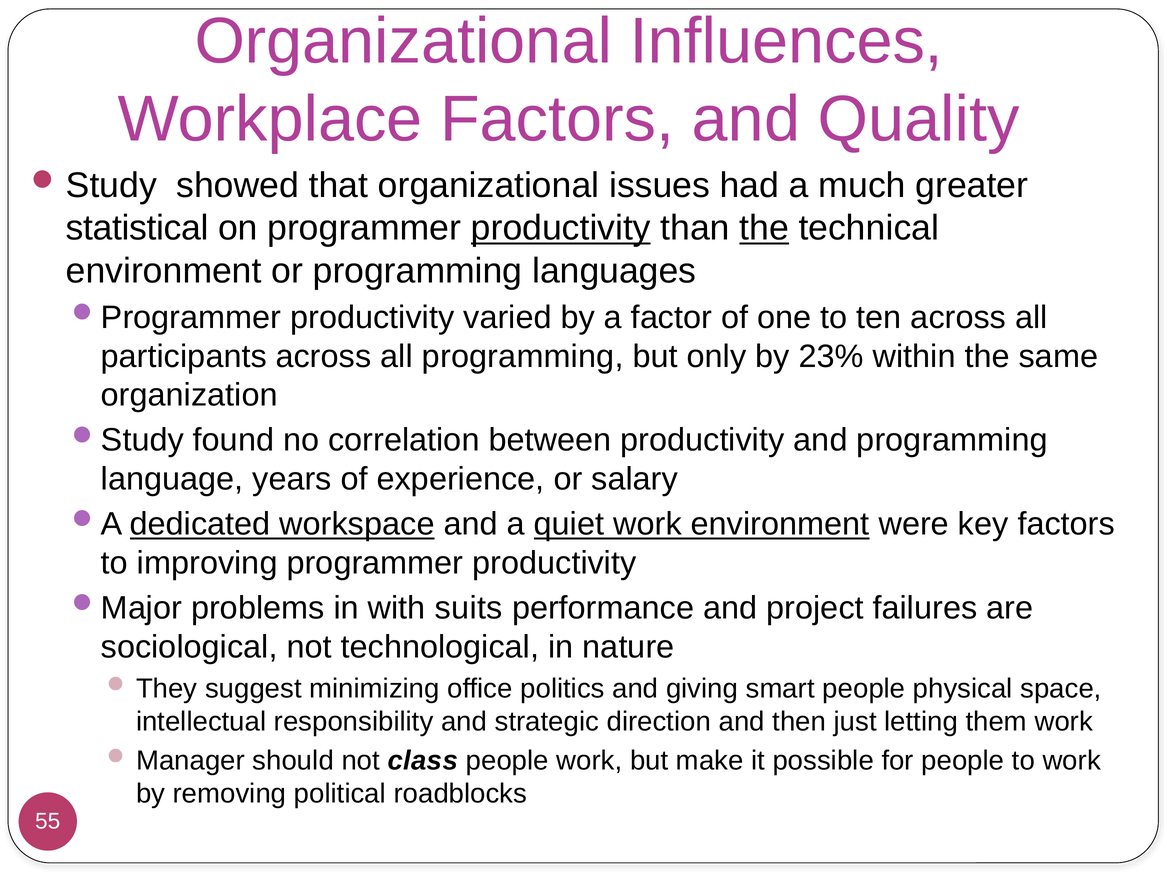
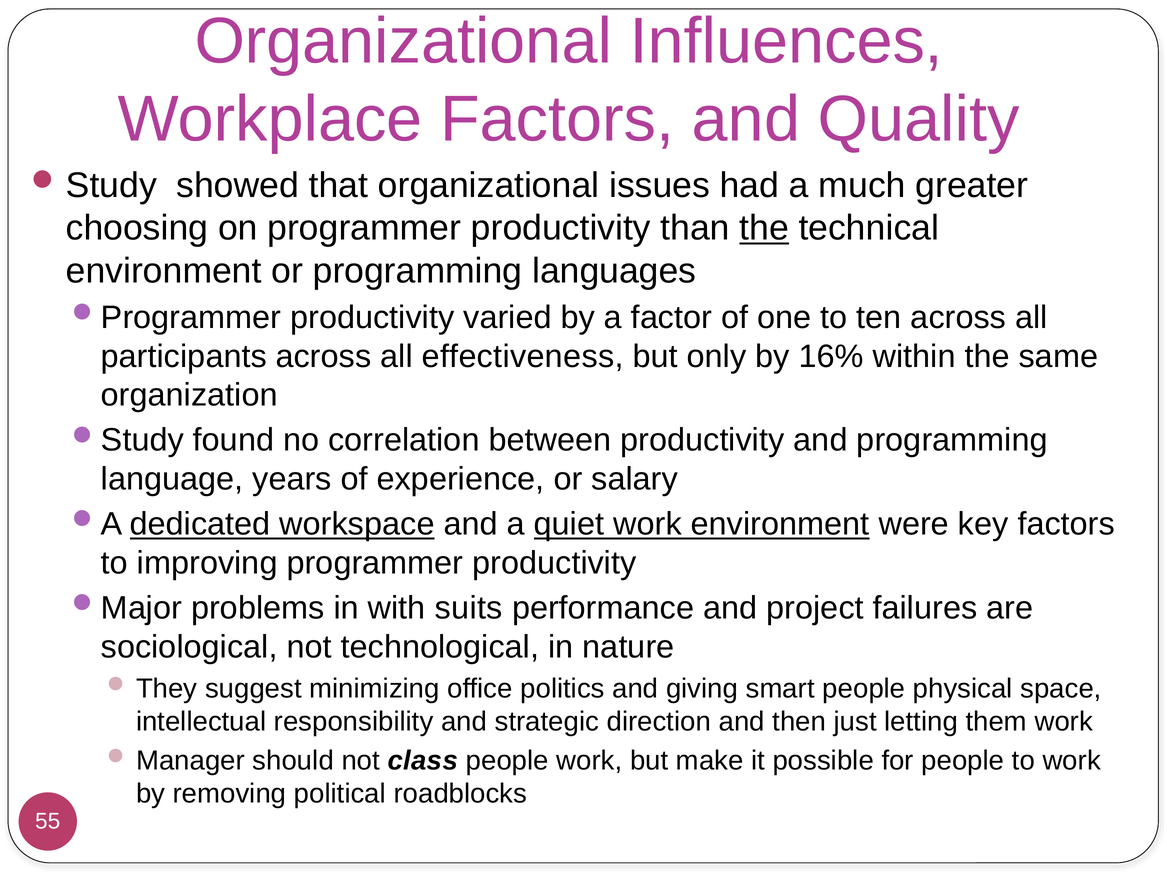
statistical: statistical -> choosing (137, 228)
productivity underline: present -> none (561, 228)
all programming: programming -> effectiveness (523, 356)
23%: 23% -> 16% (831, 356)
